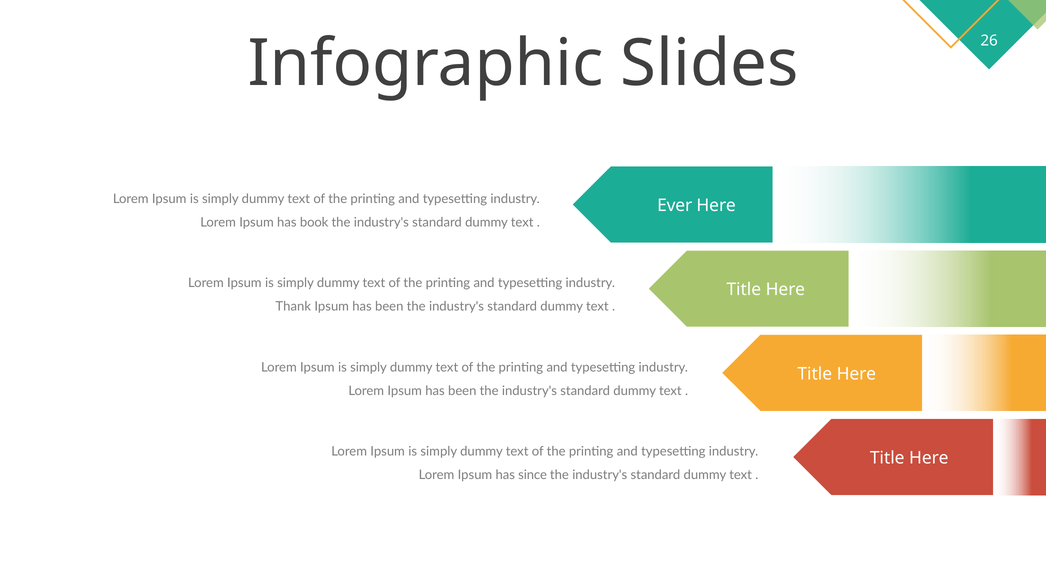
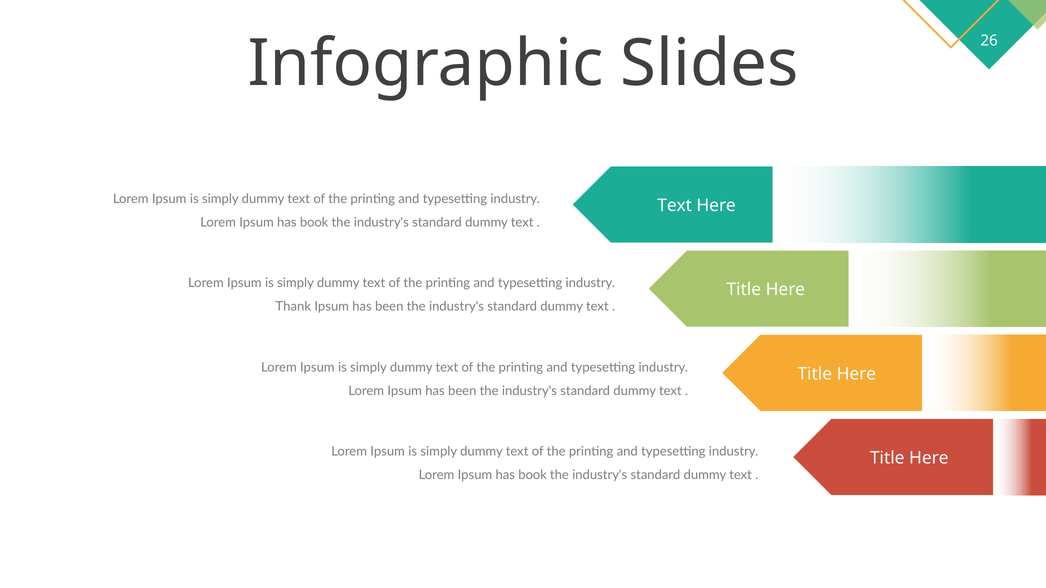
Ever: Ever -> Text (675, 206)
since: since -> book (533, 475)
